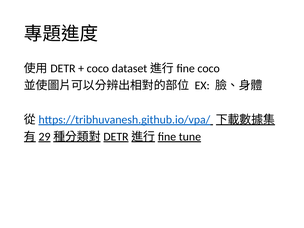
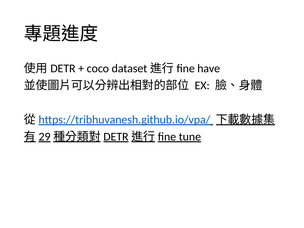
coco: coco -> have (209, 69)
